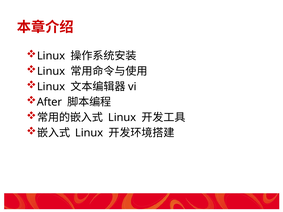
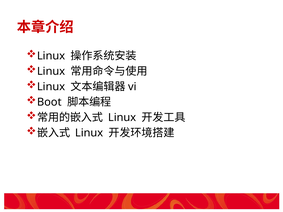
After: After -> Boot (49, 102)
